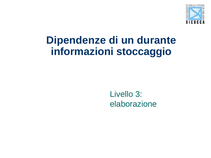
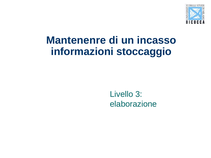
Dipendenze: Dipendenze -> Mantenenre (76, 40)
durante: durante -> incasso (157, 40)
